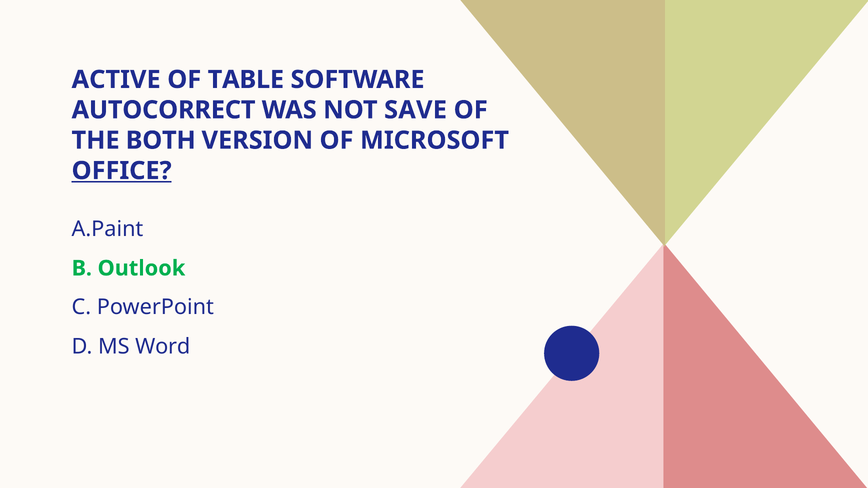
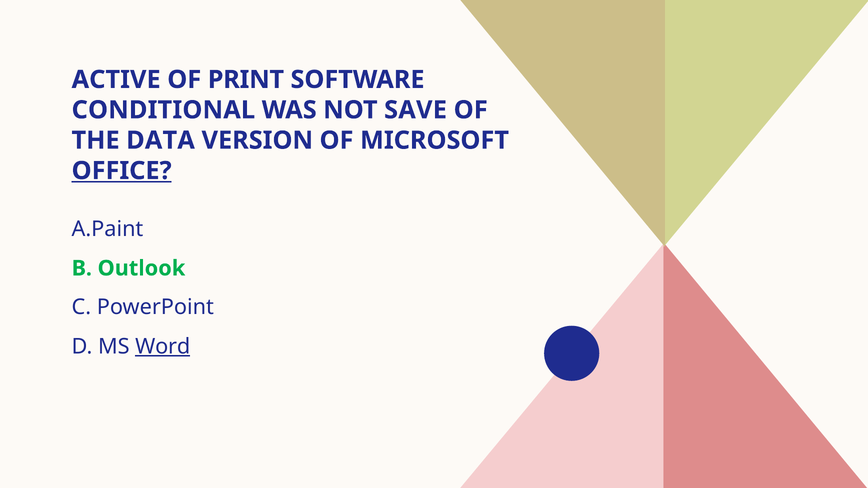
TABLE: TABLE -> PRINT (246, 80)
AUTOCORRECT: AUTOCORRECT -> CONDITIONAL (163, 110)
BOTH: BOTH -> DATA (161, 140)
Word underline: none -> present (163, 347)
